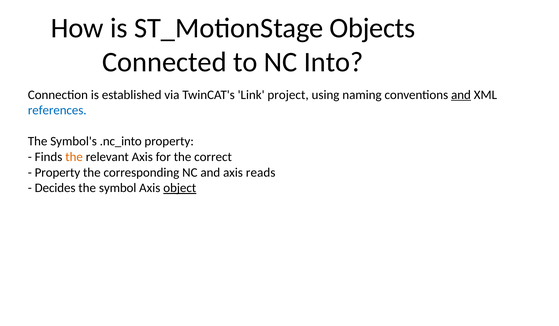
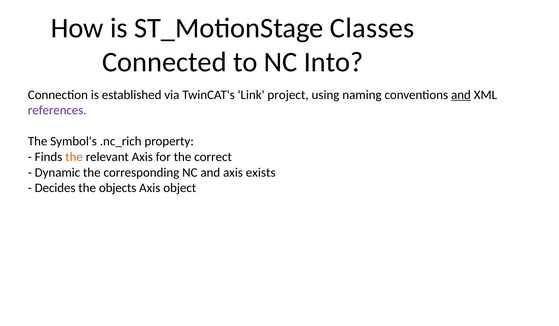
Objects: Objects -> Classes (372, 28)
references colour: blue -> purple (57, 110)
.nc_into: .nc_into -> .nc_rich (121, 141)
Property: Property -> Dynamic (57, 172)
reads: reads -> exists (261, 172)
symbol: symbol -> objects (118, 188)
object underline: present -> none (180, 188)
